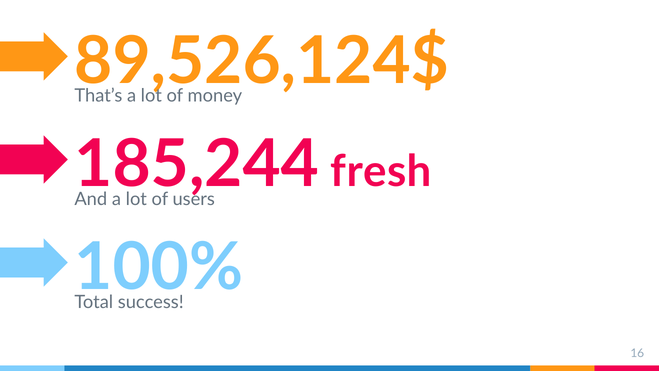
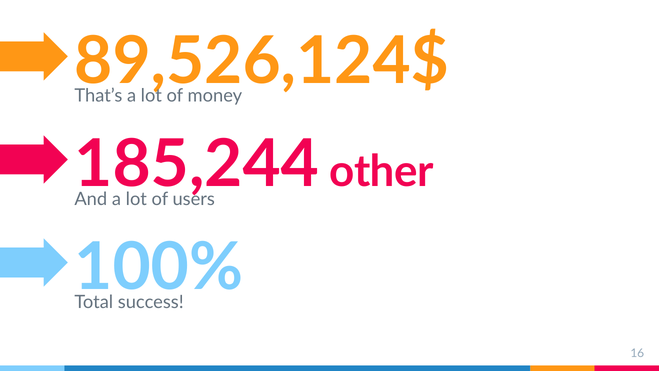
fresh: fresh -> other (381, 172)
